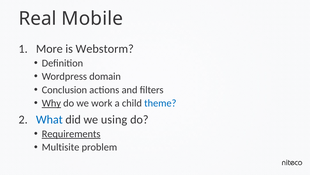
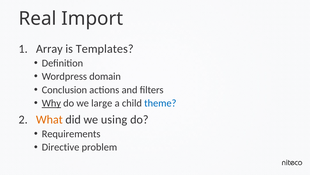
Mobile: Mobile -> Import (92, 19)
More: More -> Array (49, 49)
Webstorm: Webstorm -> Templates (105, 49)
work: work -> large (102, 103)
What colour: blue -> orange (49, 119)
Requirements underline: present -> none (71, 133)
Multisite: Multisite -> Directive (61, 147)
